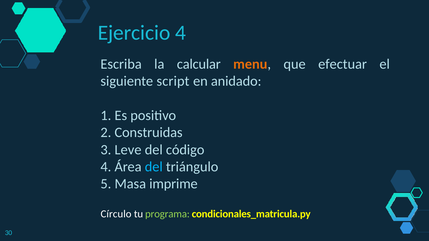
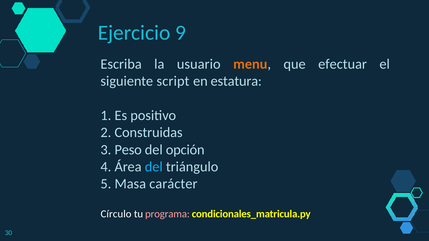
Ejercicio 4: 4 -> 9 (181, 33)
calcular: calcular -> usuario (199, 64)
anidado: anidado -> estatura (236, 81)
Leve: Leve -> Peso (128, 150)
código: código -> opción (185, 150)
imprime: imprime -> carácter (173, 184)
programa colour: light green -> pink (167, 214)
